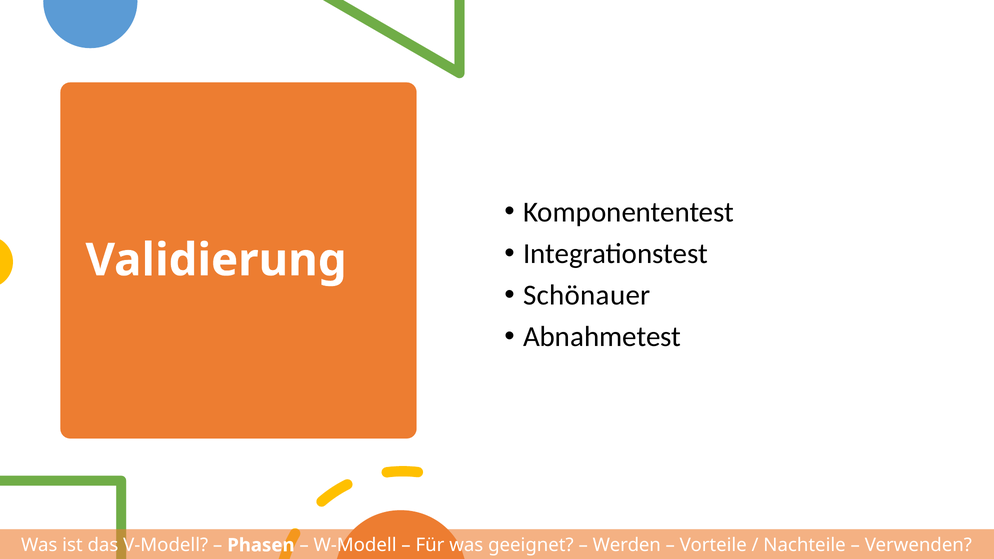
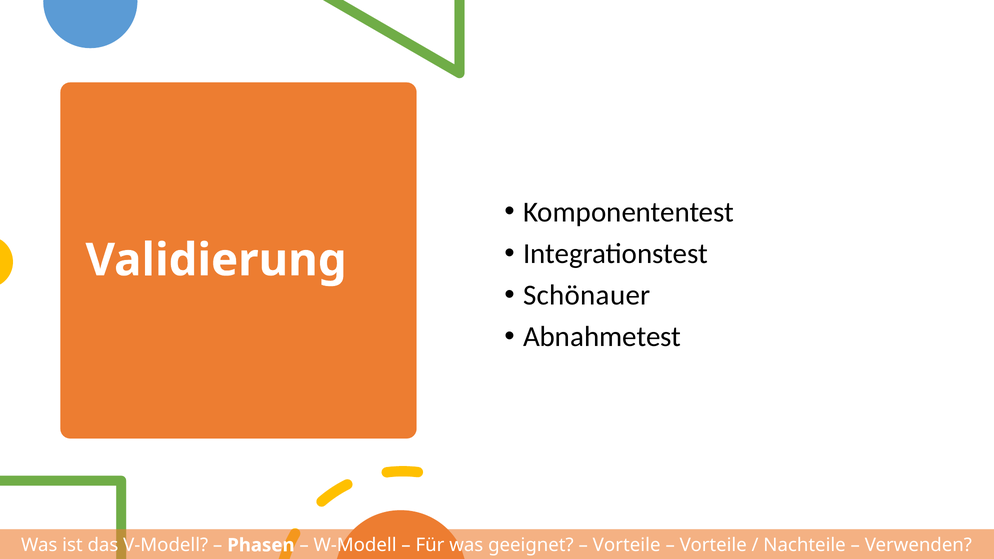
Werden: Werden -> Vorteile (627, 545)
